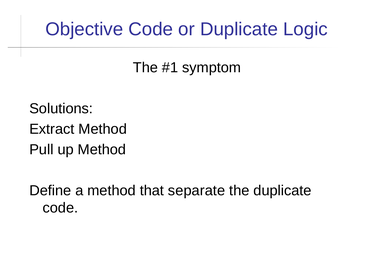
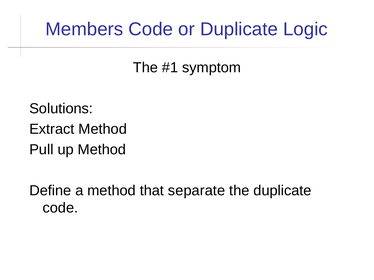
Objective: Objective -> Members (84, 29)
